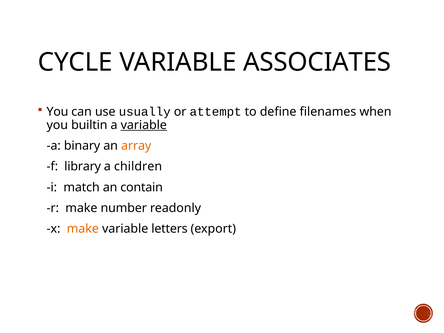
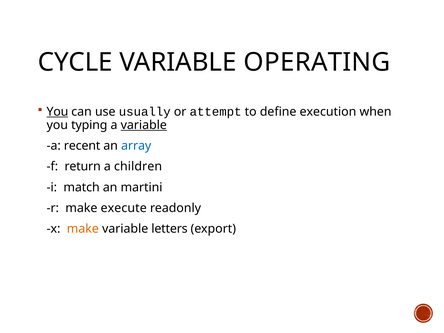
ASSOCIATES: ASSOCIATES -> OPERATING (317, 62)
You underline: none -> present (57, 112)
filenames: filenames -> execution (328, 112)
builtin: builtin -> typing (89, 125)
binary: binary -> recent (82, 146)
array colour: orange -> blue (136, 146)
library: library -> return (83, 167)
contain: contain -> martini (142, 187)
number: number -> execute (124, 208)
